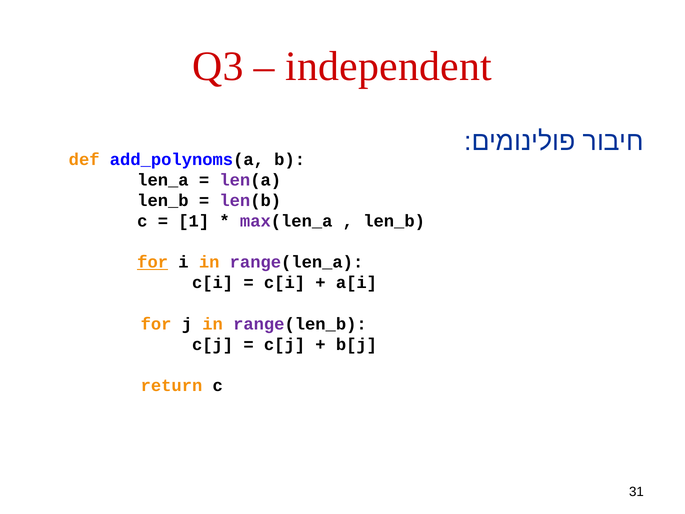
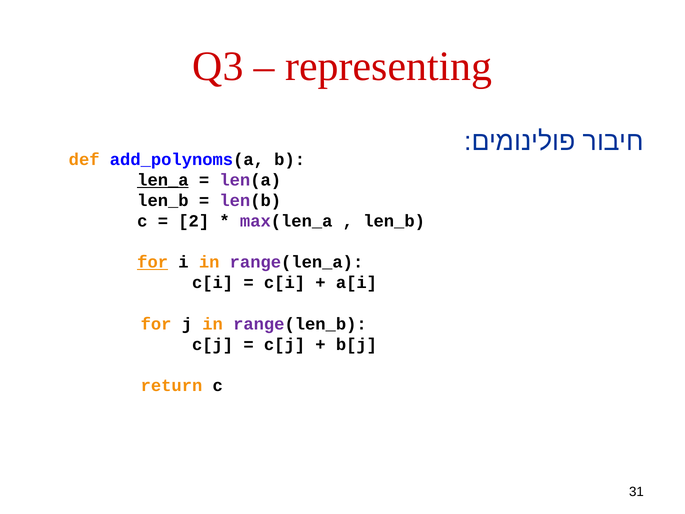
independent: independent -> representing (389, 66)
len_a underline: none -> present (163, 180)
1: 1 -> 2 (194, 221)
